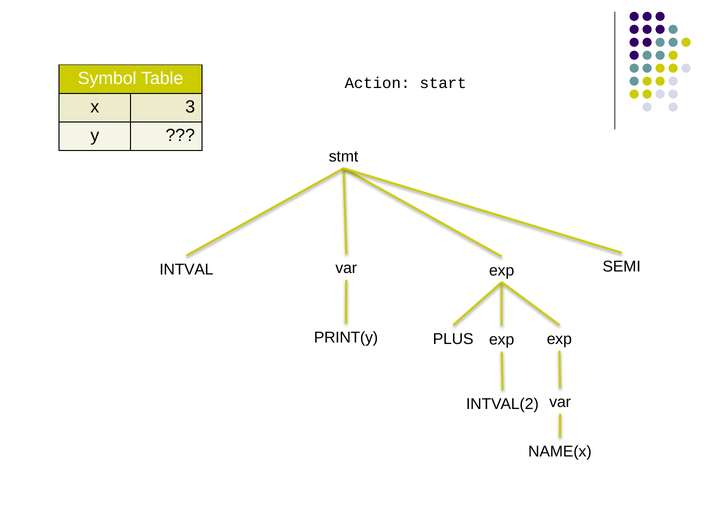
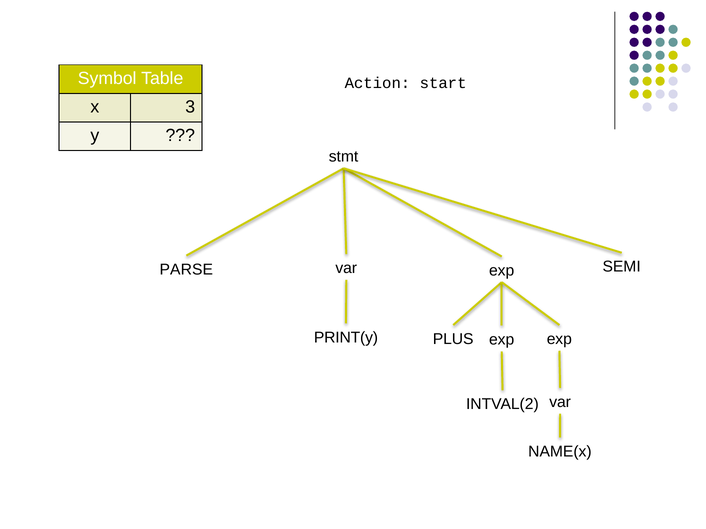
INTVAL: INTVAL -> PARSE (186, 270)
